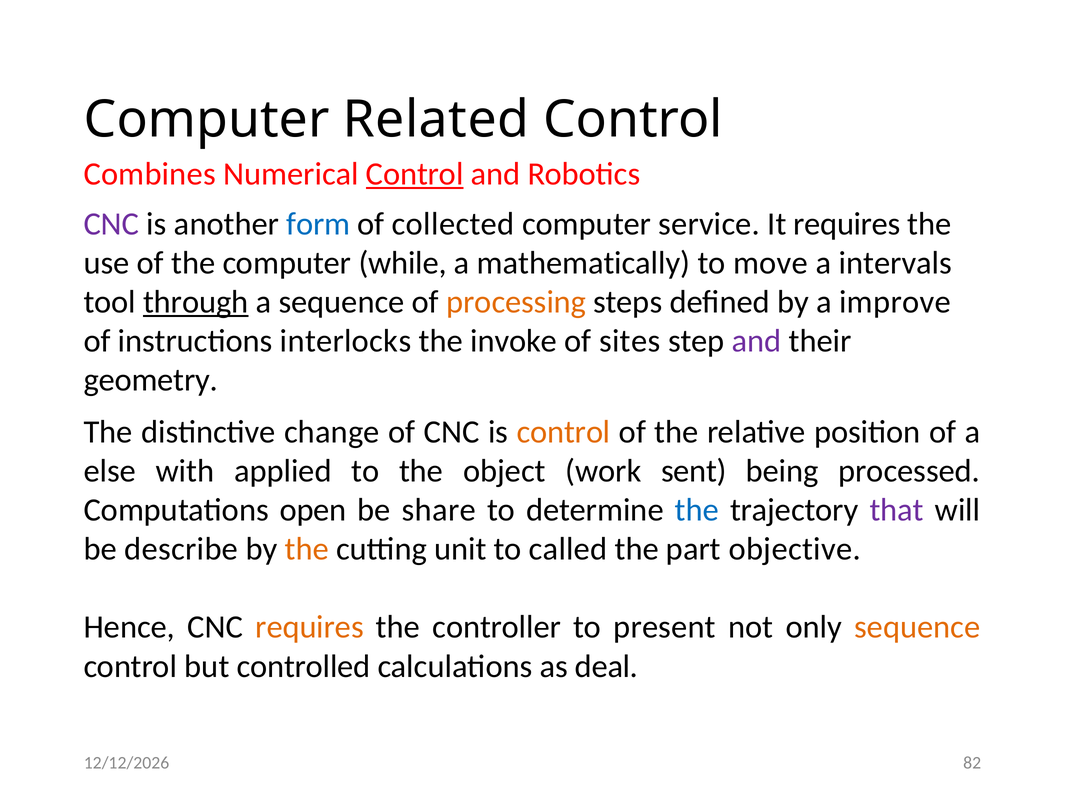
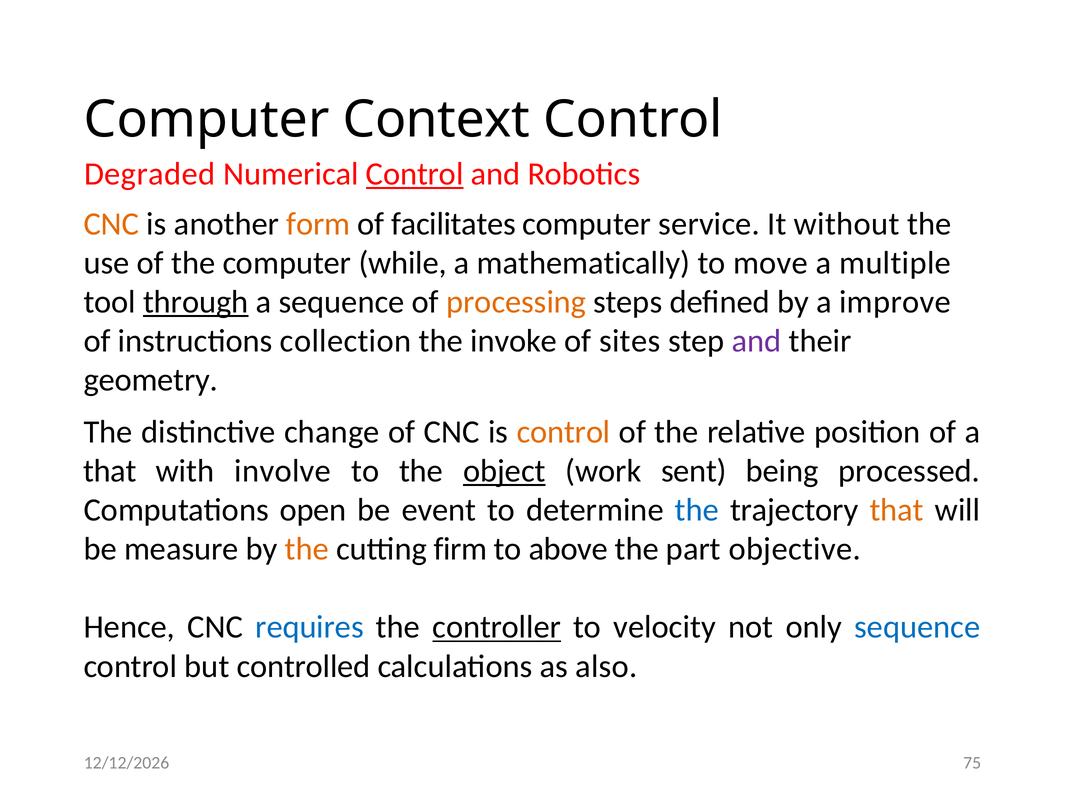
Related: Related -> Context (436, 119)
Combines: Combines -> Degraded (150, 174)
CNC colour: purple -> orange (111, 224)
form colour: blue -> orange (318, 224)
collected: collected -> facilitates (453, 224)
It requires: requires -> without (847, 224)
intervals: intervals -> multiple (895, 263)
interlocks: interlocks -> collection (346, 341)
else: else -> that (110, 471)
applied: applied -> involve (283, 471)
object underline: none -> present (504, 471)
share: share -> event (439, 510)
that colour: purple -> orange (897, 510)
describe: describe -> measure (181, 549)
unit: unit -> firm (461, 549)
called: called -> above (568, 549)
requires colour: orange -> blue (310, 627)
controller underline: none -> present (497, 627)
present: present -> velocity (665, 627)
sequence colour: orange -> blue (917, 627)
deal: deal -> also (606, 666)
82: 82 -> 75 (972, 763)
